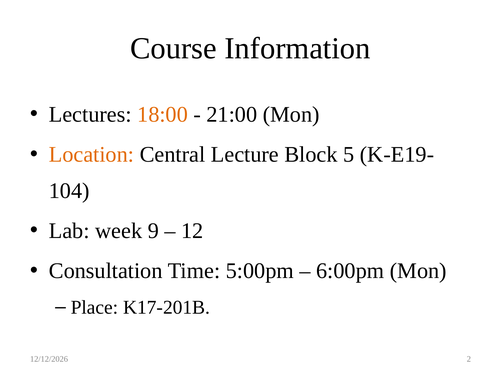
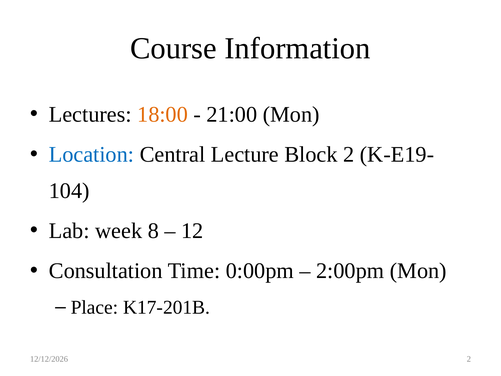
Location colour: orange -> blue (91, 155)
Block 5: 5 -> 2 (349, 155)
9: 9 -> 8 (153, 231)
5:00pm: 5:00pm -> 0:00pm (260, 271)
6:00pm: 6:00pm -> 2:00pm (350, 271)
